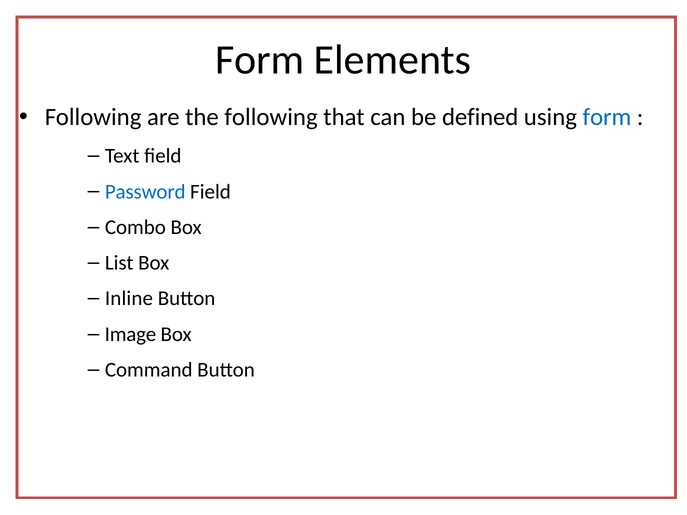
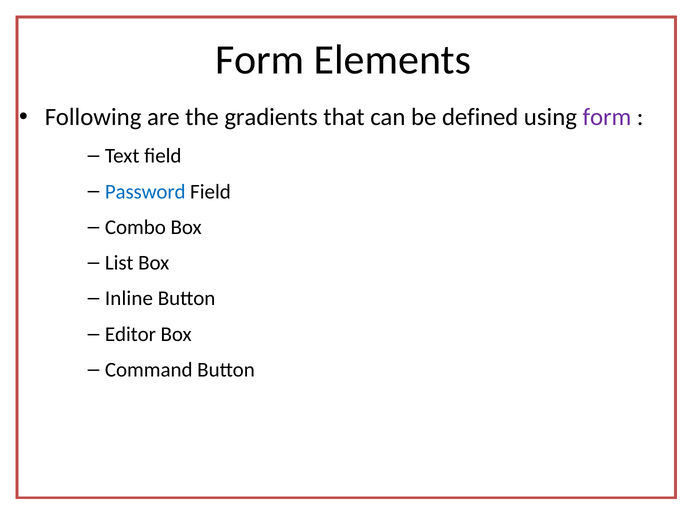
the following: following -> gradients (271, 117)
form colour: blue -> purple (607, 117)
Image: Image -> Editor (130, 334)
